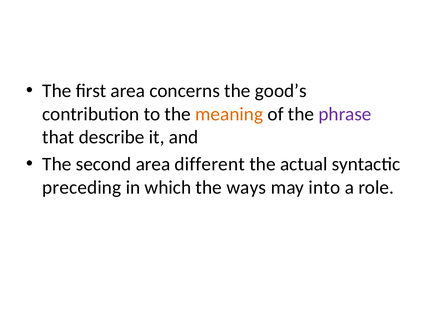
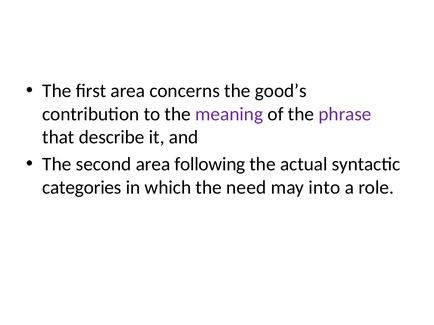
meaning colour: orange -> purple (229, 114)
different: different -> following (210, 164)
preceding: preceding -> categories (82, 188)
ways: ways -> need (246, 188)
